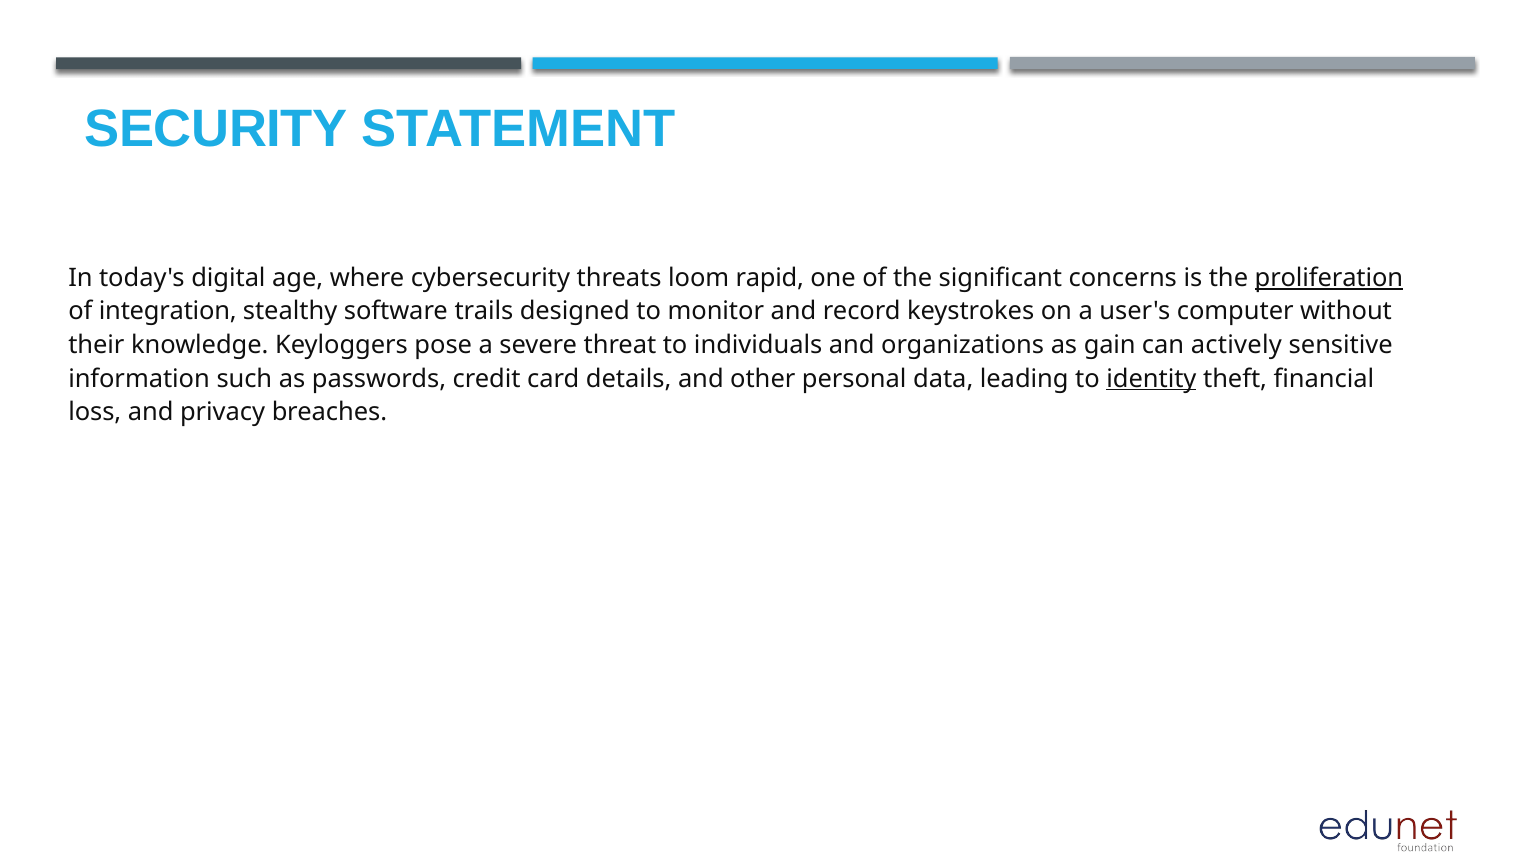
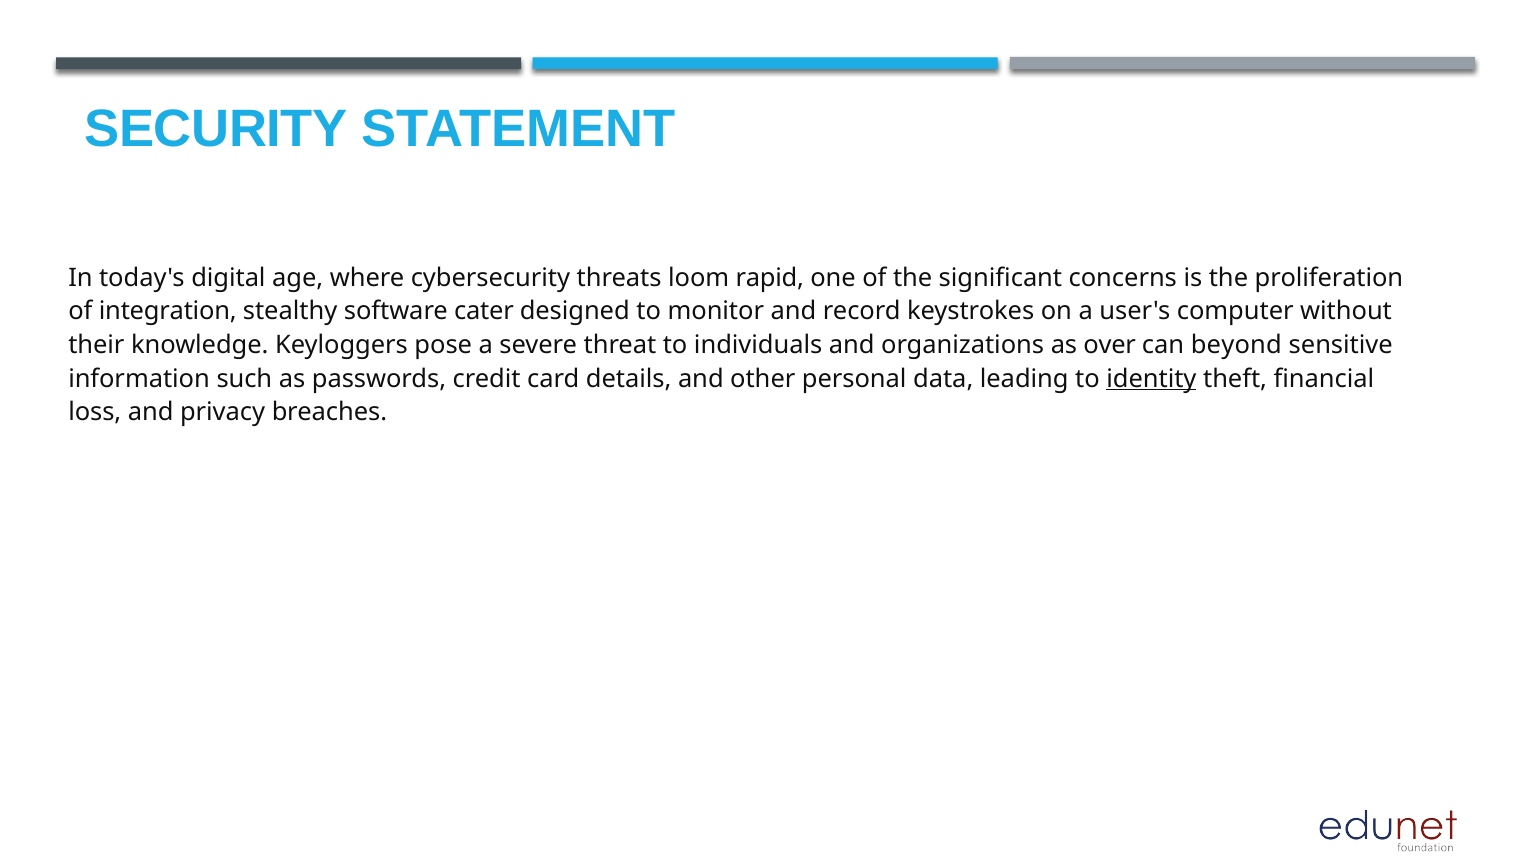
proliferation underline: present -> none (1329, 278)
trails: trails -> cater (484, 311)
gain: gain -> over (1110, 345)
actively: actively -> beyond (1236, 345)
